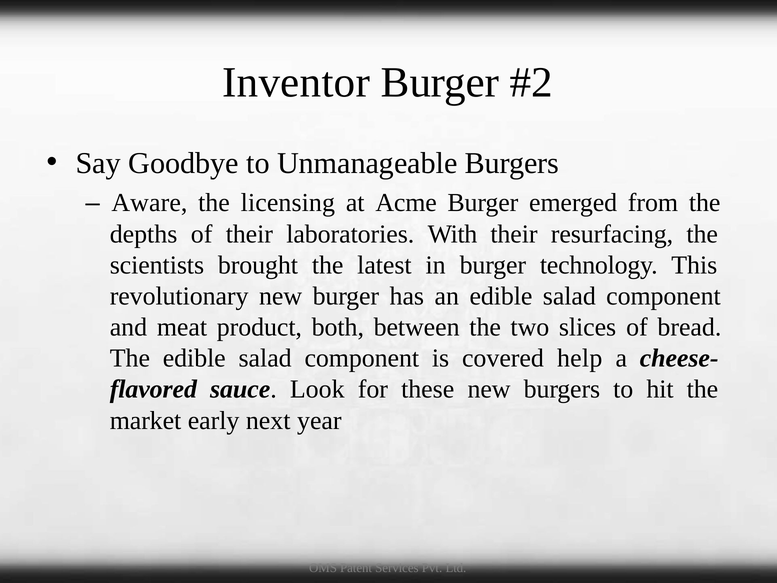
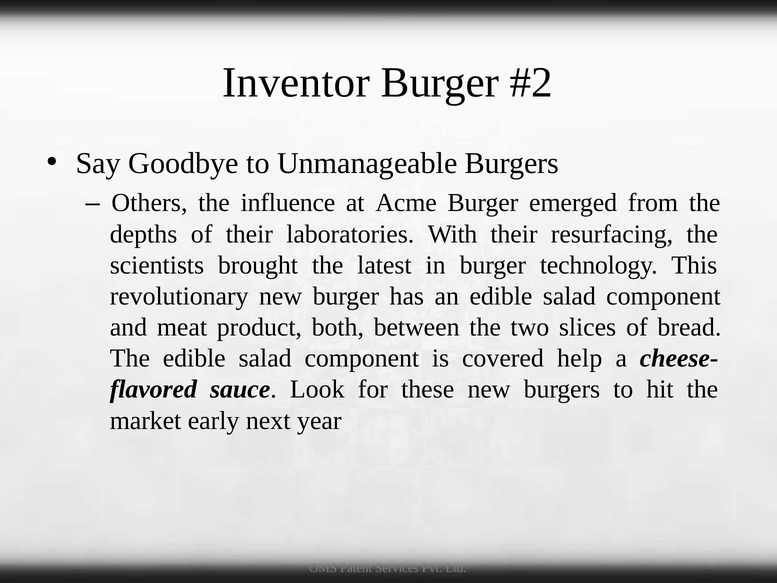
Aware: Aware -> Others (149, 203)
licensing: licensing -> influence (288, 203)
